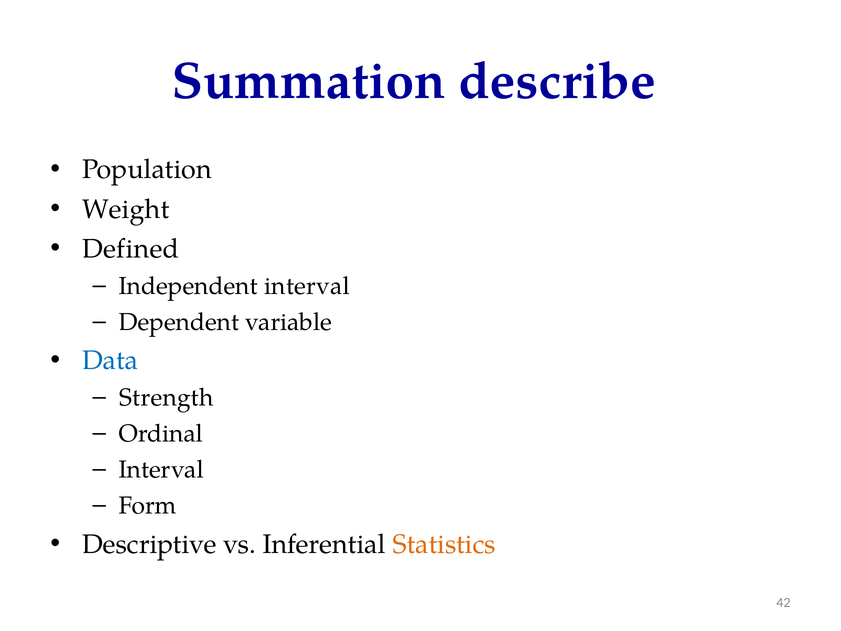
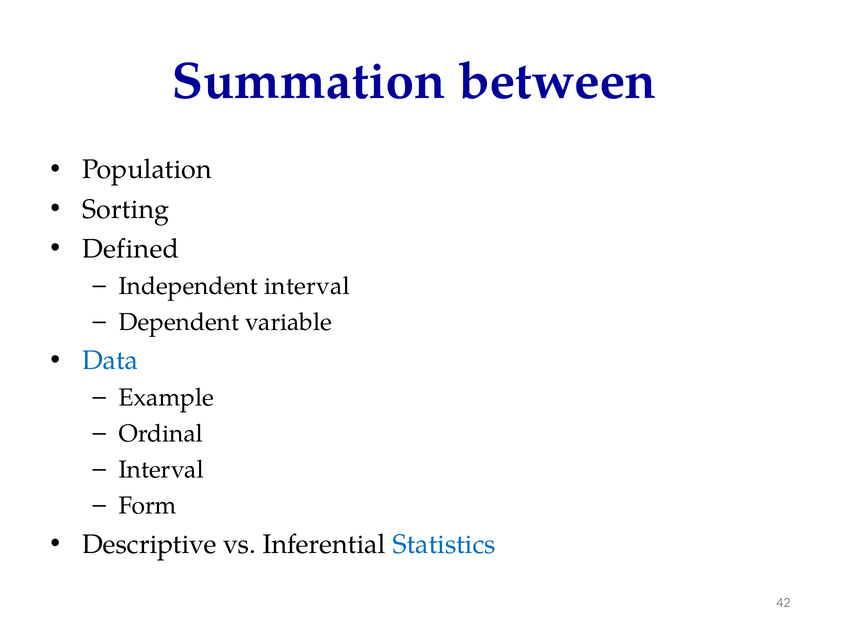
describe: describe -> between (557, 81)
Weight: Weight -> Sorting (126, 209)
Strength: Strength -> Example (166, 398)
Statistics colour: orange -> blue (444, 544)
